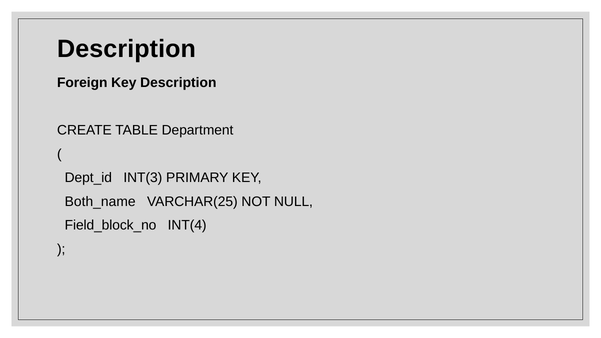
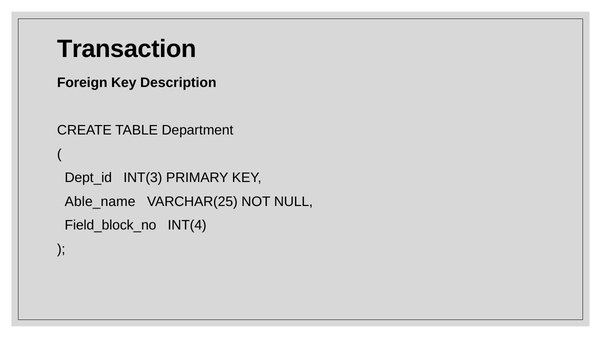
Description: Description -> Transaction (127, 49)
Both_name: Both_name -> Able_name (100, 202)
